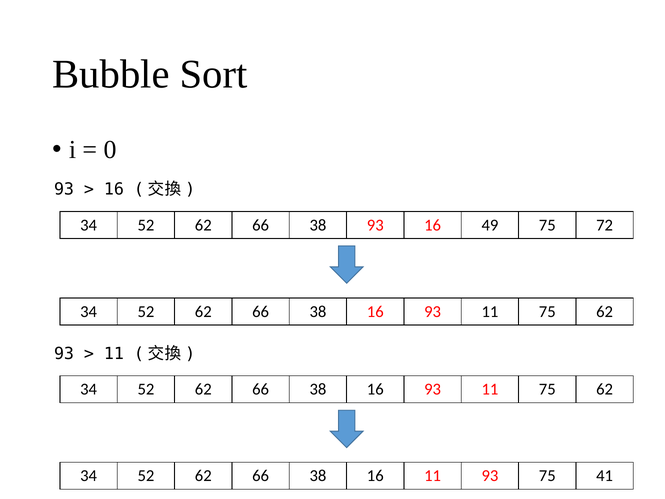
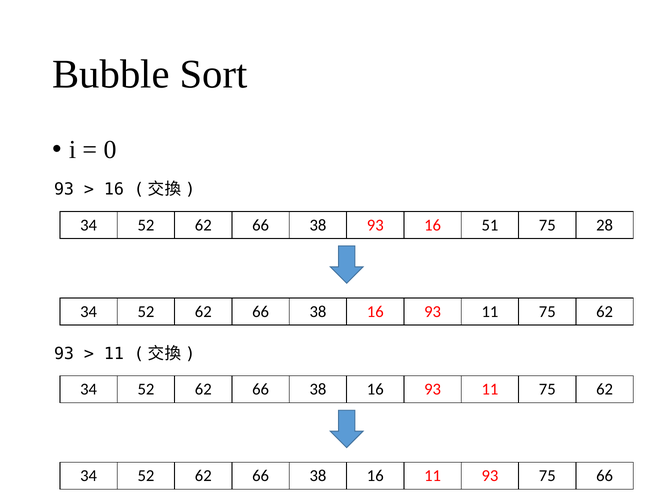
49: 49 -> 51 (490, 225)
72: 72 -> 28 (605, 225)
75 41: 41 -> 66 (605, 476)
